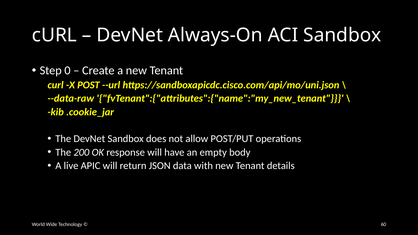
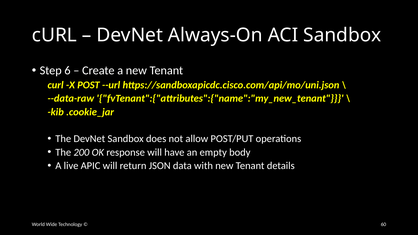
0: 0 -> 6 (67, 71)
